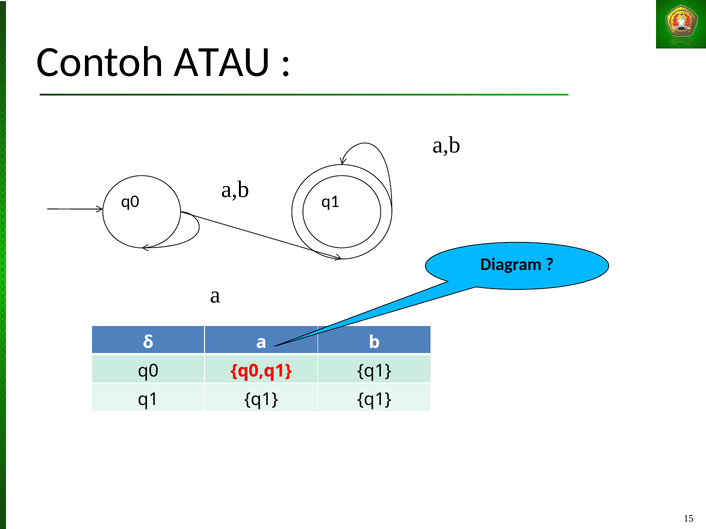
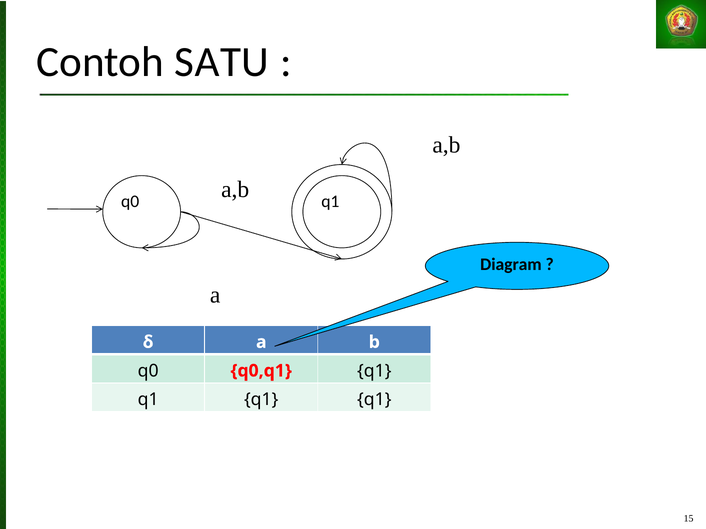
ATAU: ATAU -> SATU (222, 62)
